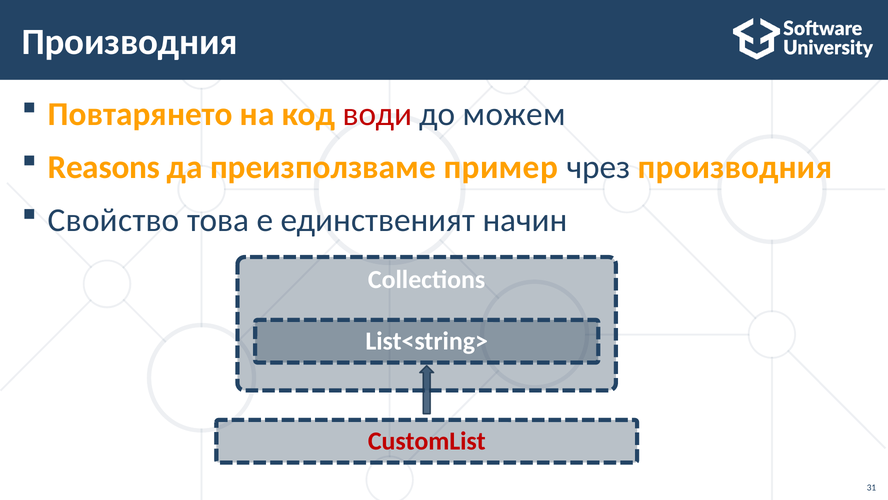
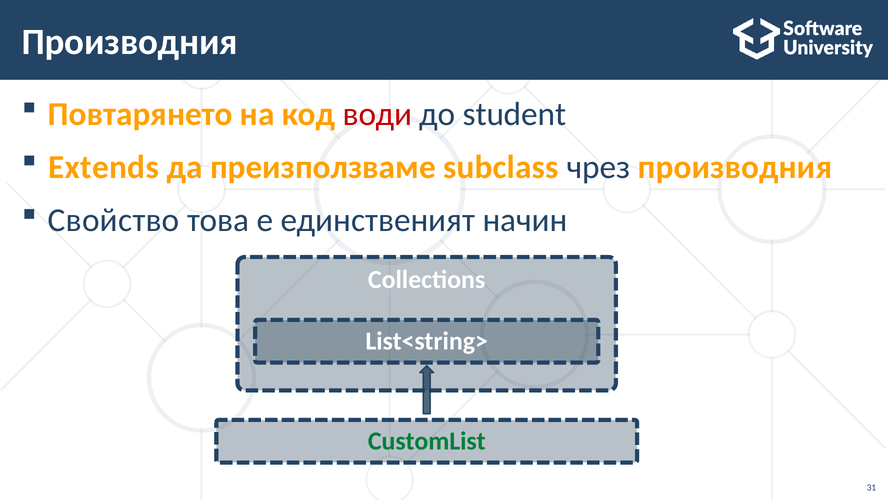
можем: можем -> student (514, 114)
Reasons: Reasons -> Extends (103, 167)
пример: пример -> subclass (501, 167)
CustomList colour: red -> green (427, 441)
